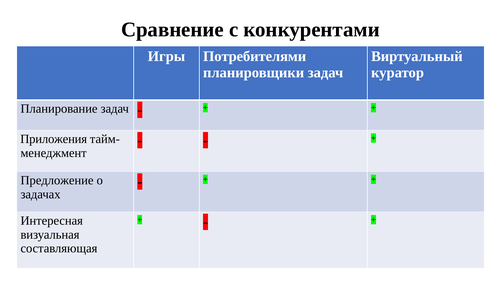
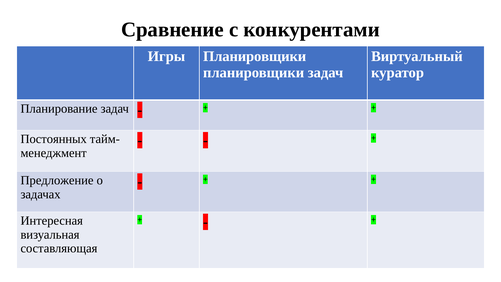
Игры Потребителями: Потребителями -> Планировщики (255, 56)
Приложения: Приложения -> Постоянных (54, 139)
